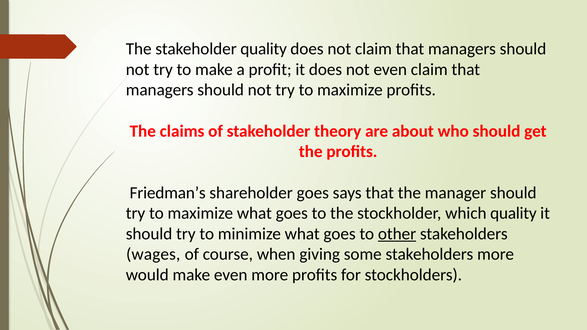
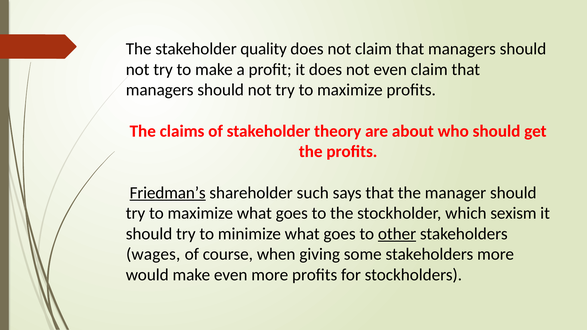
Friedman’s underline: none -> present (168, 193)
shareholder goes: goes -> such (313, 193)
which quality: quality -> sexism (513, 213)
